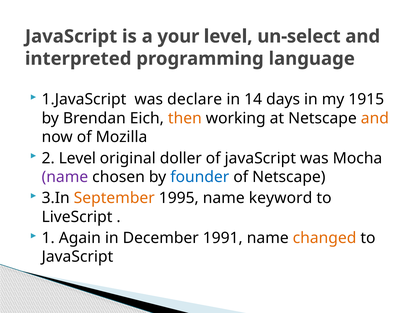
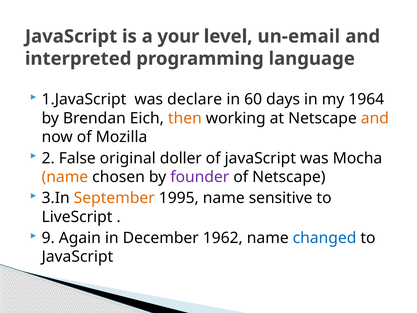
un-select: un-select -> un-email (299, 36)
14: 14 -> 60 (253, 99)
1915: 1915 -> 1964 (366, 99)
2 Level: Level -> False (77, 158)
name colour: purple -> orange (65, 177)
founder colour: blue -> purple (200, 177)
keyword: keyword -> sensitive (281, 198)
1: 1 -> 9 (48, 238)
1991: 1991 -> 1962 (223, 238)
changed colour: orange -> blue (325, 238)
